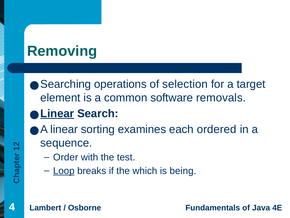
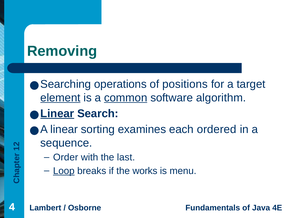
selection: selection -> positions (185, 84)
element underline: none -> present (60, 97)
common underline: none -> present (126, 97)
removals: removals -> algorithm (221, 97)
test: test -> last (126, 157)
which: which -> works (145, 171)
being: being -> menu (183, 171)
